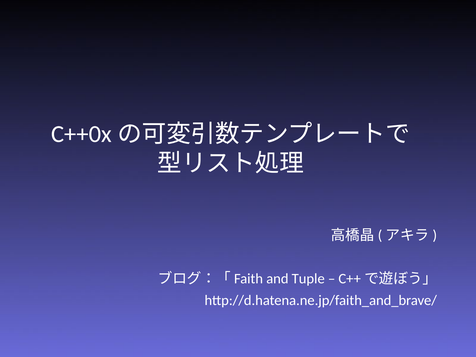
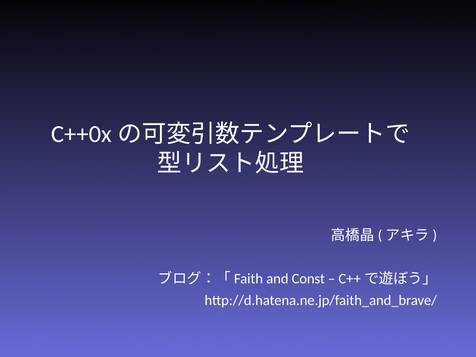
Tuple: Tuple -> Const (308, 279)
